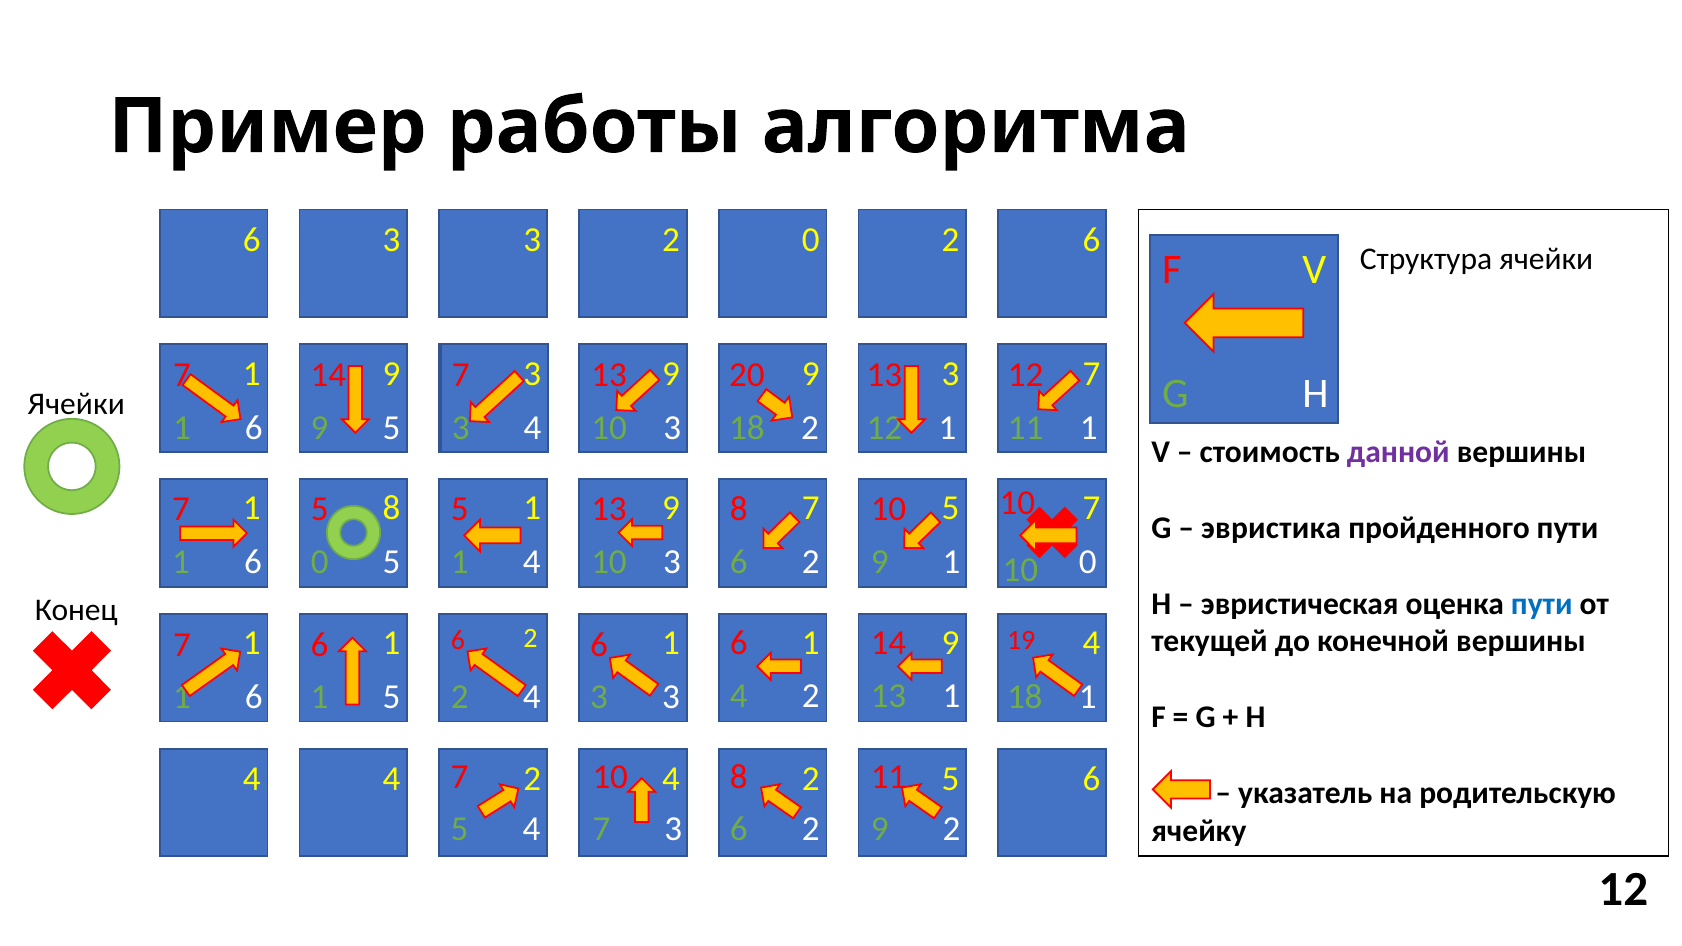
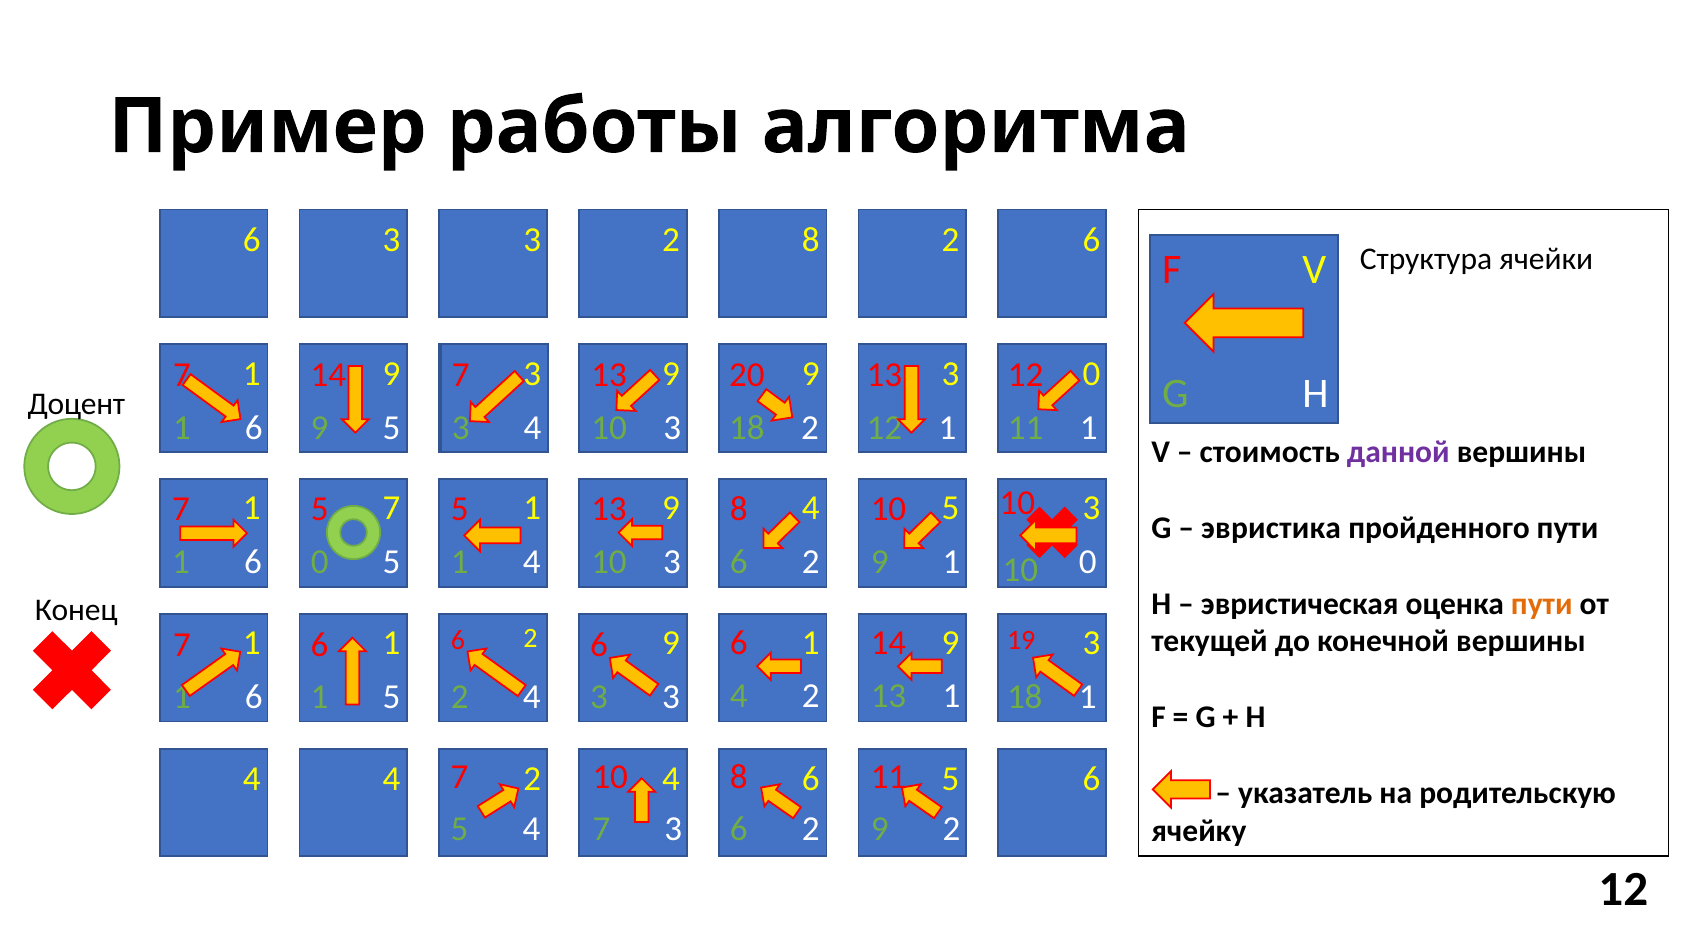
2 0: 0 -> 8 (811, 240)
9 3 7: 7 -> 0 (1092, 374)
Ячейки: Ячейки -> Доцент (76, 405)
8: 8 -> 7 (392, 508)
9 7: 7 -> 4 (811, 508)
7: 7 -> 3 (1092, 508)
пути colour: blue -> orange (1542, 604)
1 2 1: 1 -> 9 (671, 643)
1 9 4: 4 -> 3 (1092, 643)
4 2 4 2: 2 -> 6 (811, 779)
